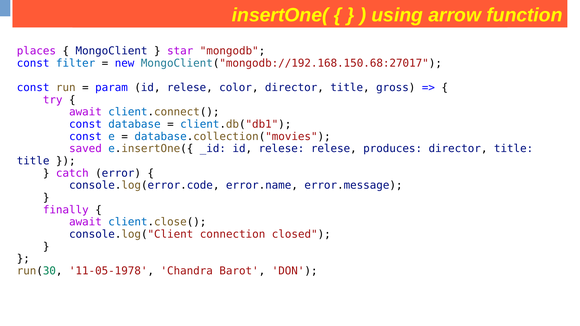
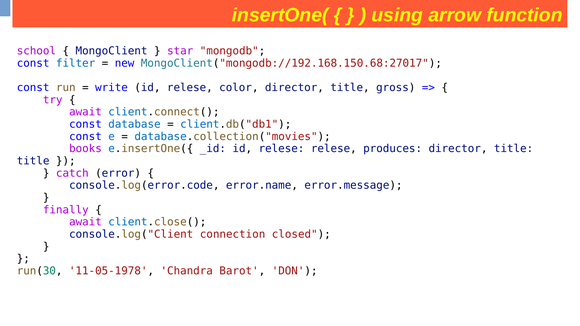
places: places -> school (36, 51)
param: param -> write (111, 88)
saved: saved -> books (85, 149)
